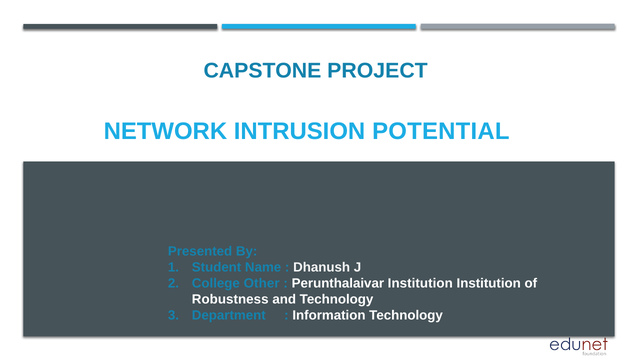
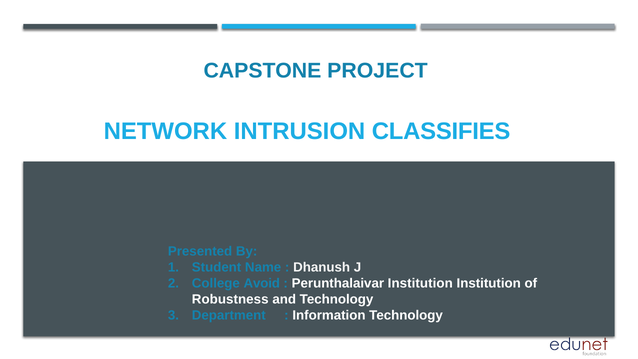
POTENTIAL: POTENTIAL -> CLASSIFIES (441, 131)
Other: Other -> Avoid (262, 283)
